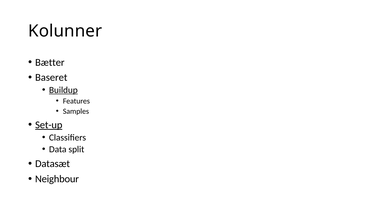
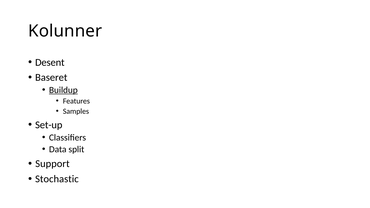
Bætter: Bætter -> Desent (50, 62)
Set-up underline: present -> none (49, 125)
Datasæt: Datasæt -> Support (52, 164)
Neighbour: Neighbour -> Stochastic (57, 179)
